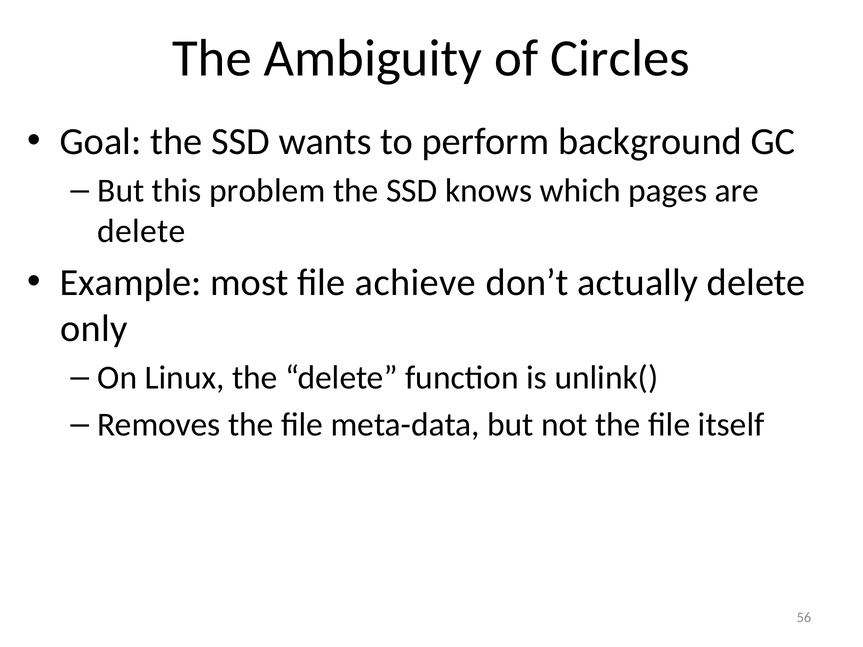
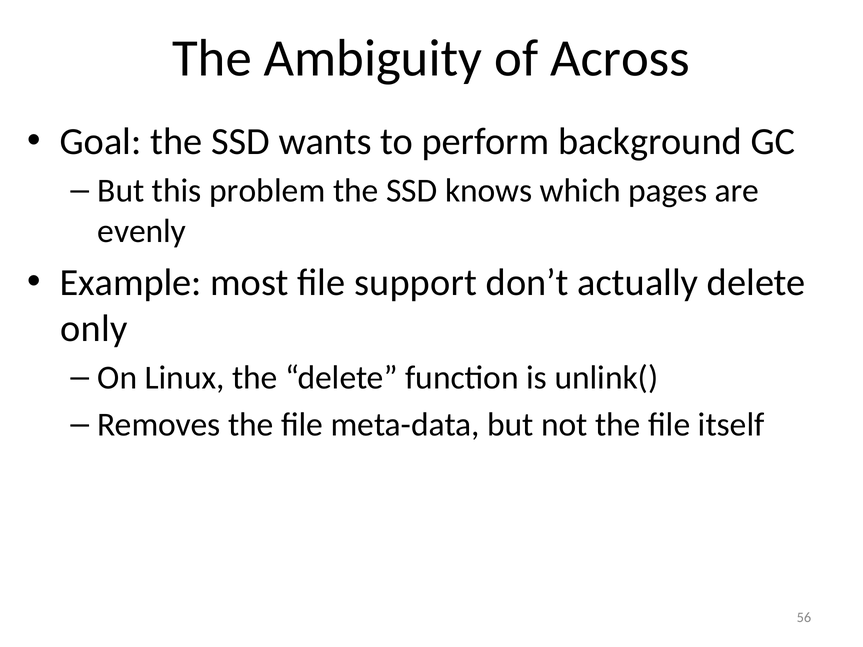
Circles: Circles -> Across (620, 58)
delete: delete -> evenly (142, 231)
achieve: achieve -> support (415, 282)
